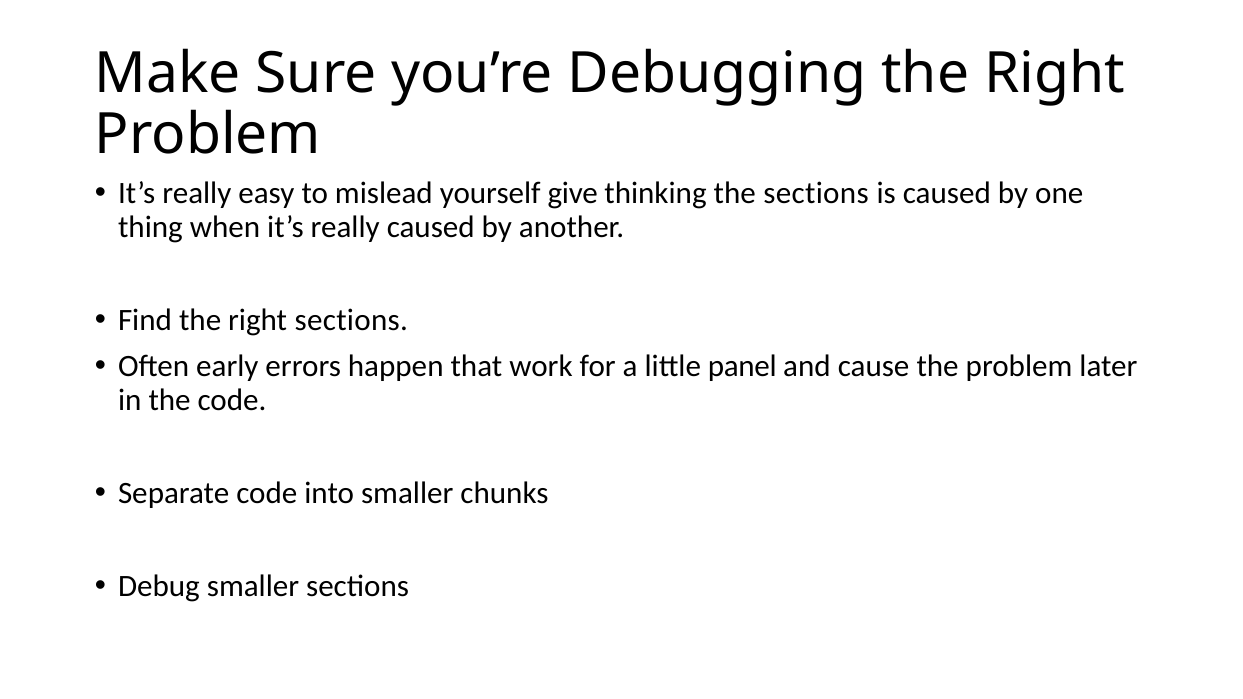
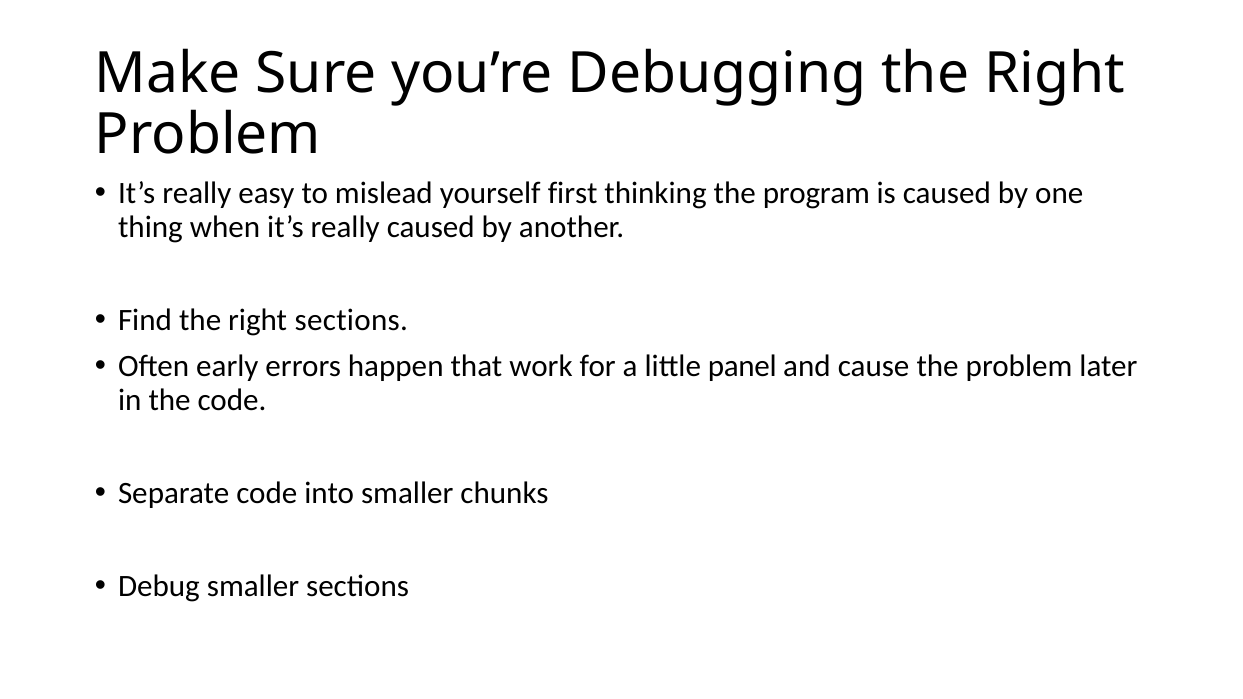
give: give -> first (573, 194)
the sections: sections -> program (816, 194)
